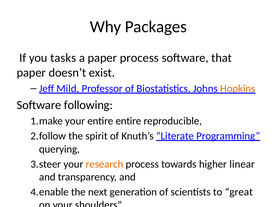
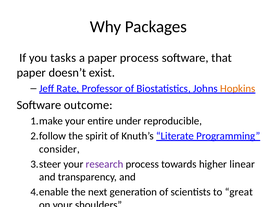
Mild: Mild -> Rate (68, 89)
following: following -> outcome (88, 105)
entire entire: entire -> under (129, 121)
querying: querying -> consider (59, 150)
research colour: orange -> purple (105, 165)
